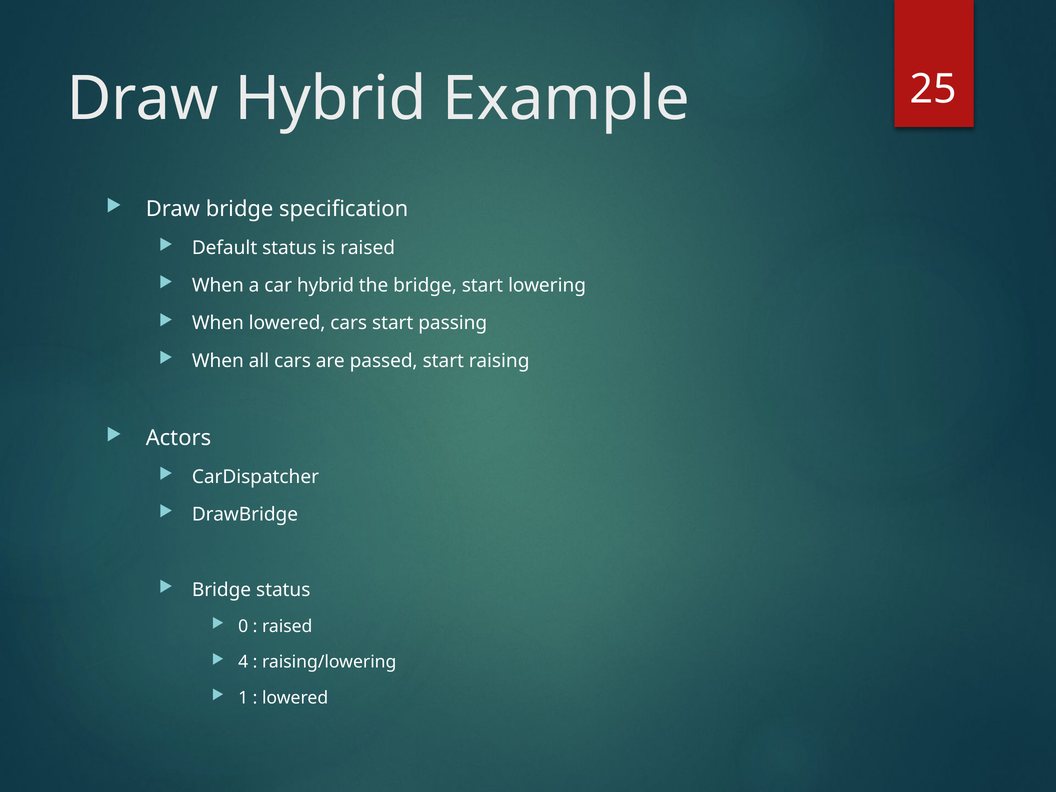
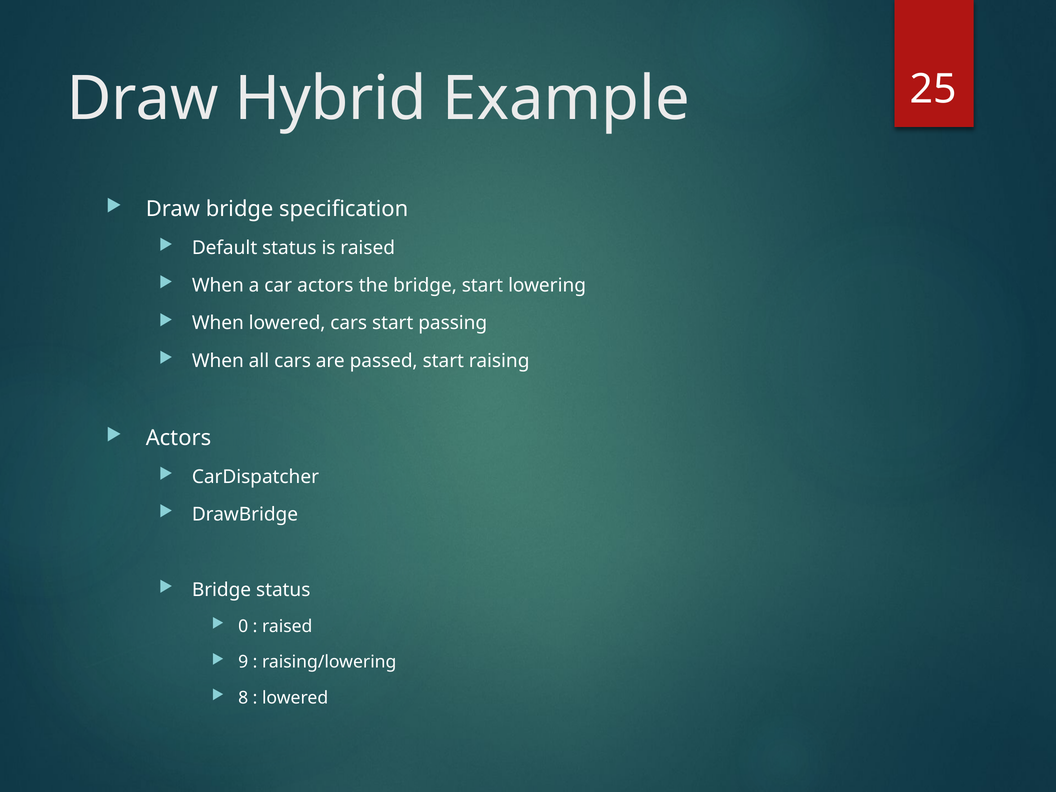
car hybrid: hybrid -> actors (325, 286)
4: 4 -> 9 (243, 662)
1: 1 -> 8 (243, 698)
